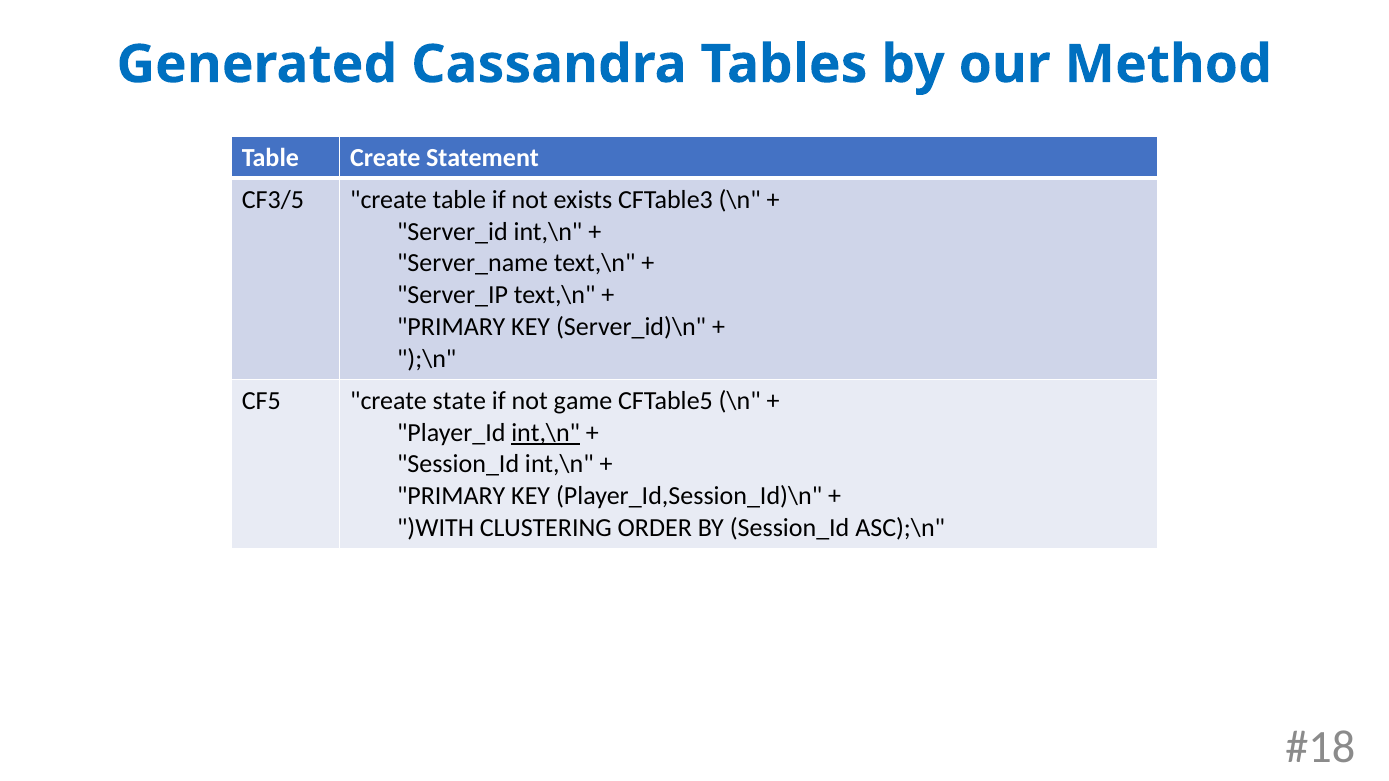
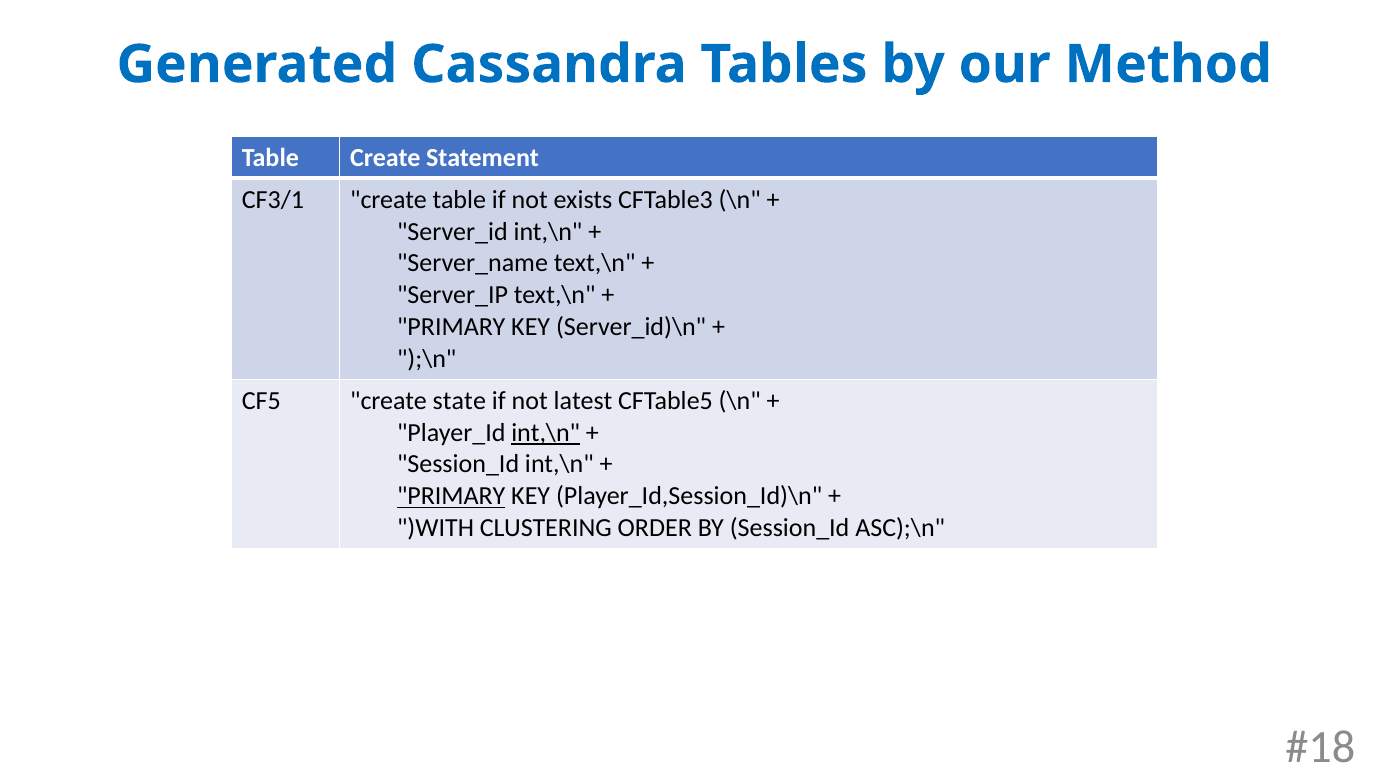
CF3/5: CF3/5 -> CF3/1 (273, 200)
game: game -> latest (583, 401)
PRIMARY underline: none -> present (451, 496)
